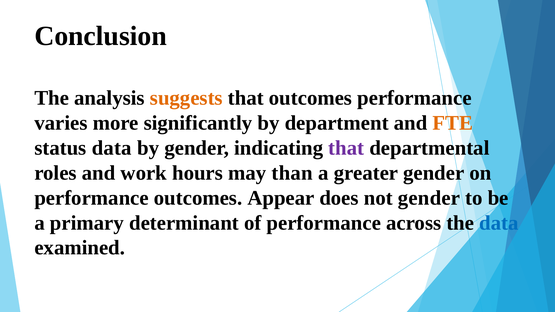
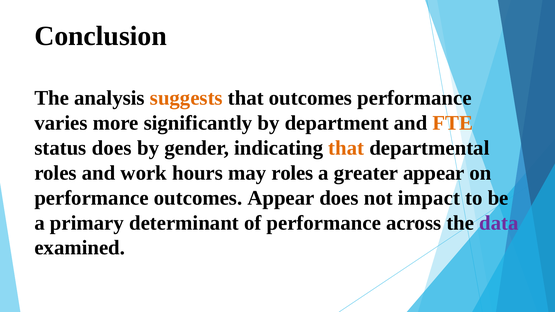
status data: data -> does (112, 148)
that colour: purple -> orange (346, 148)
may than: than -> roles (292, 173)
greater gender: gender -> appear (434, 173)
not gender: gender -> impact (429, 198)
data colour: blue -> purple (499, 223)
